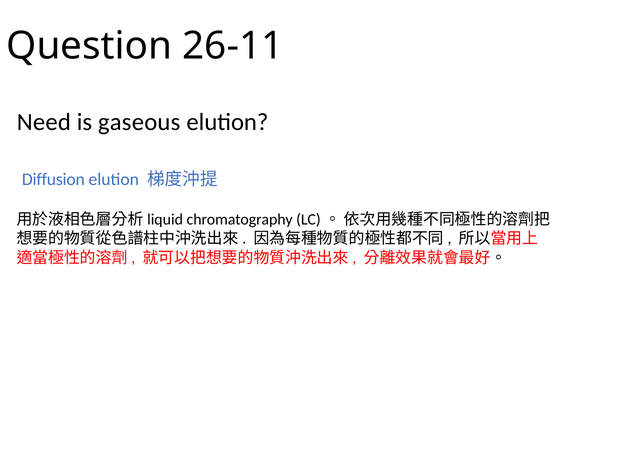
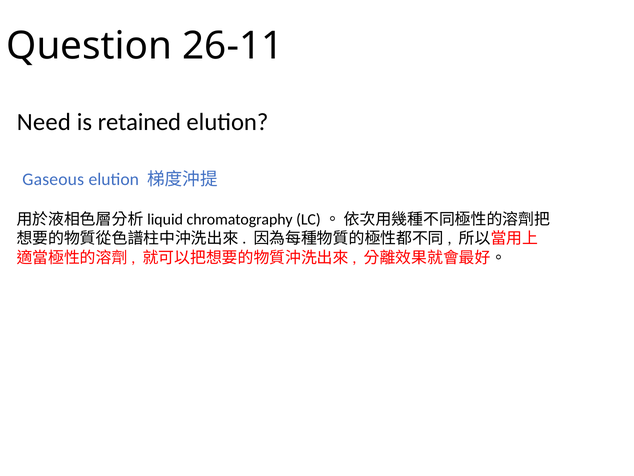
gaseous: gaseous -> retained (139, 122)
Diffusion: Diffusion -> Gaseous (53, 179)
